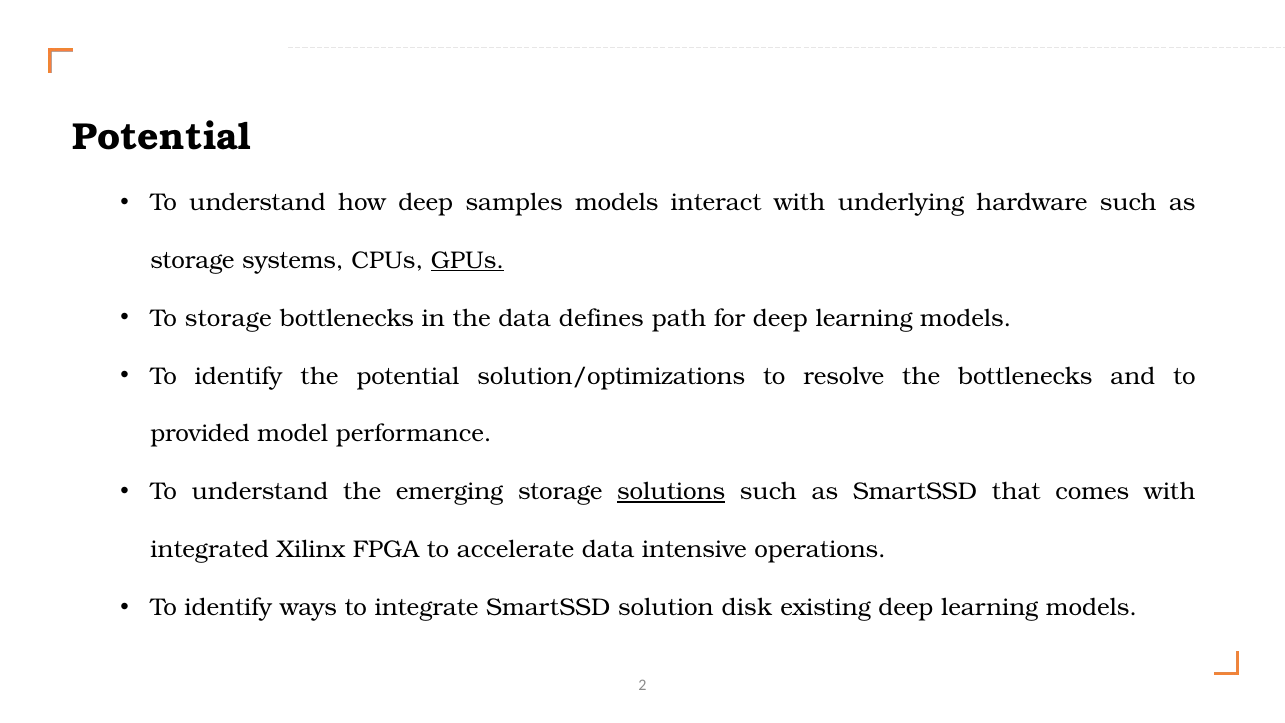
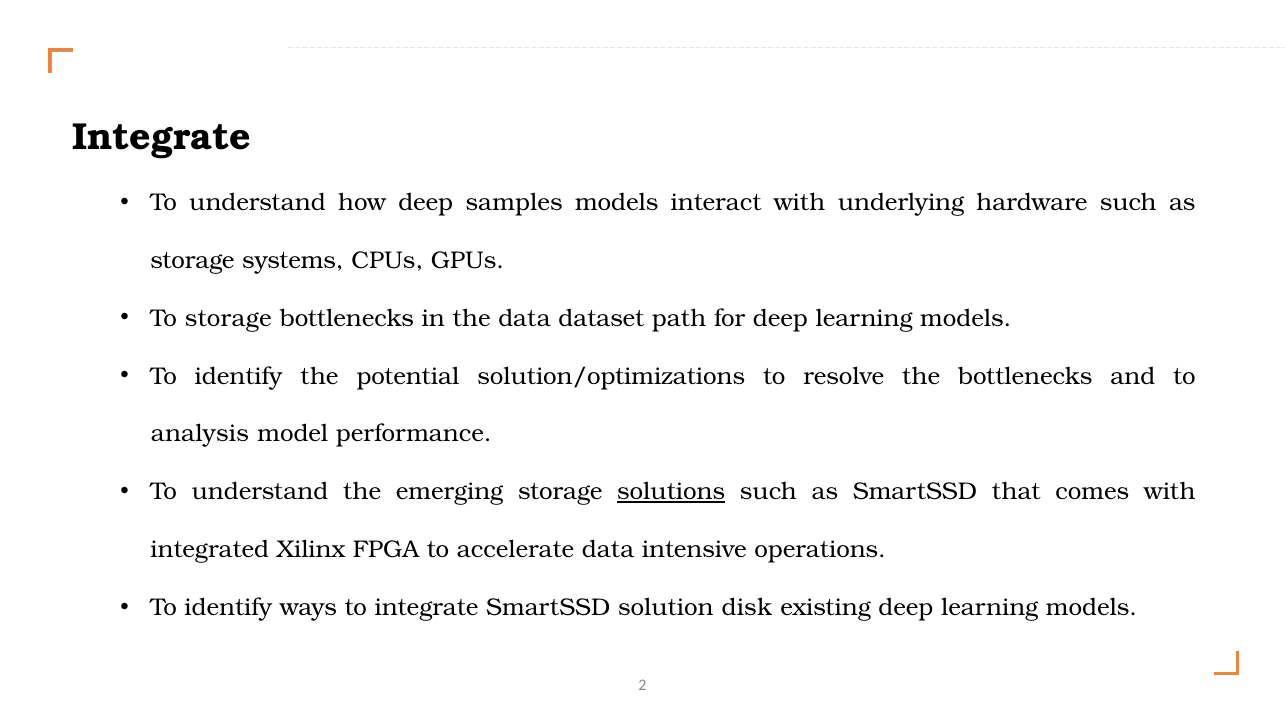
Potential: Potential -> Integrate (162, 138)
GPUs underline: present -> none (468, 260)
defines: defines -> dataset (601, 318)
provided: provided -> analysis (200, 434)
